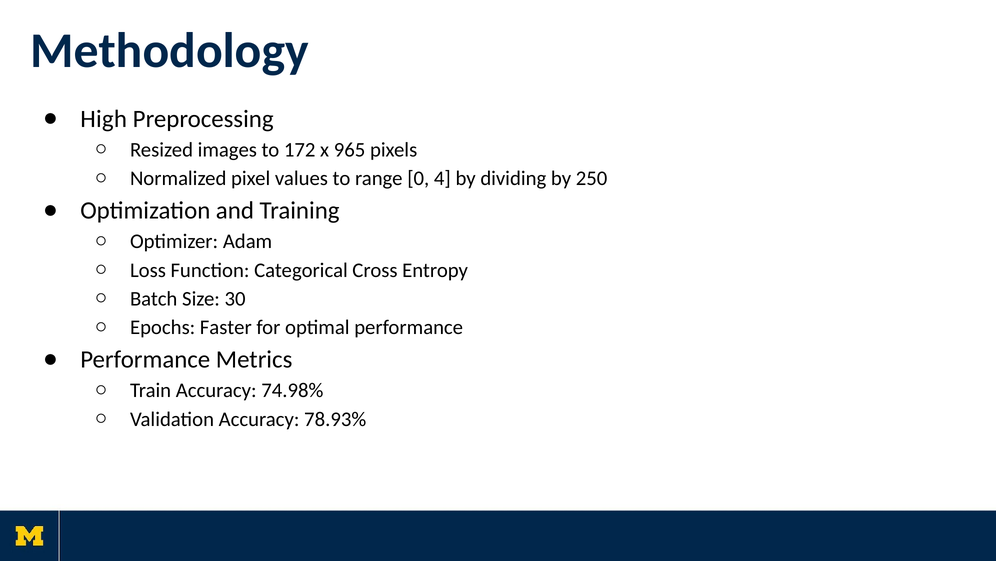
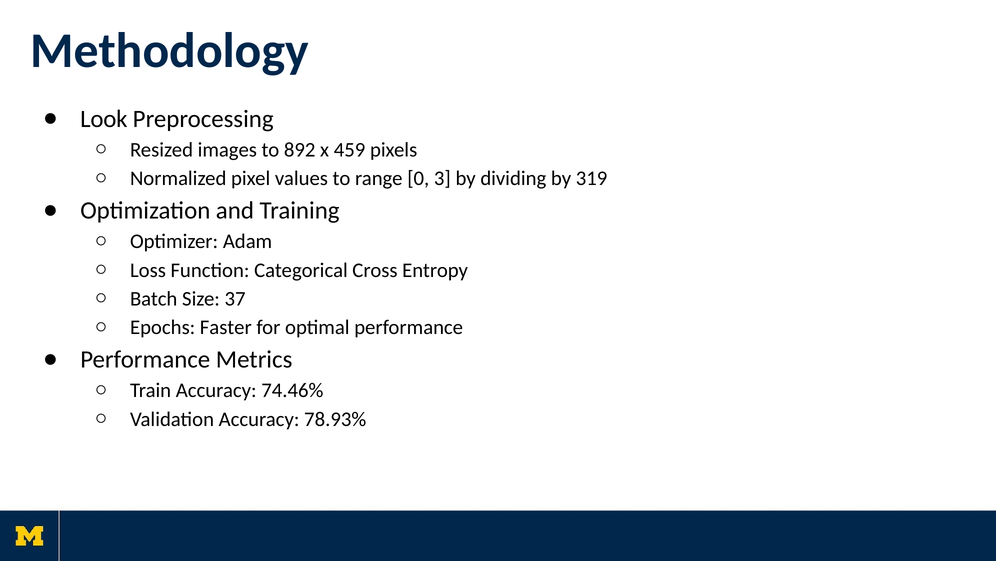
High: High -> Look (104, 119)
172: 172 -> 892 (300, 150)
965: 965 -> 459 (350, 150)
4: 4 -> 3 (442, 178)
250: 250 -> 319 (592, 178)
30: 30 -> 37 (235, 298)
74.98%: 74.98% -> 74.46% (292, 390)
